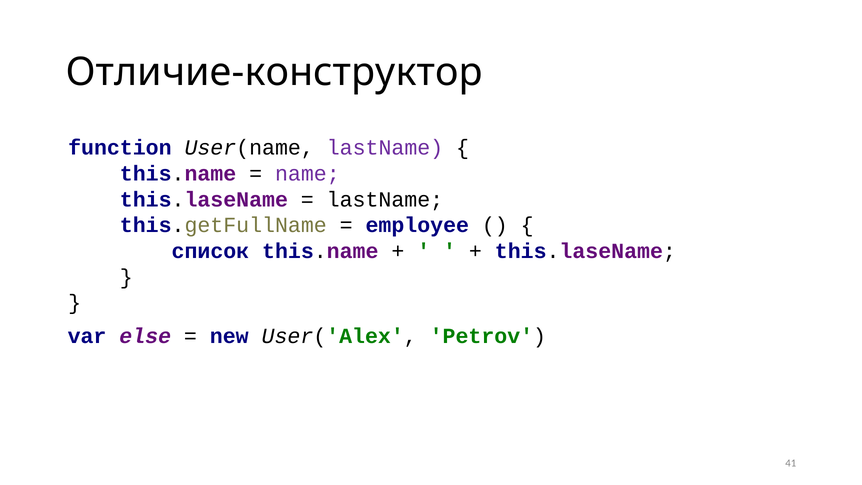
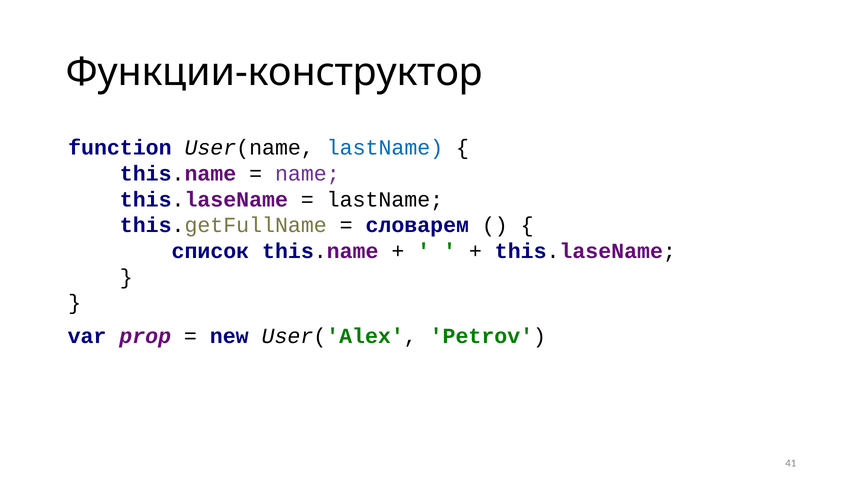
Отличие-конструктор: Отличие-конструктор -> Функции-конструктор (274, 72)
lastName colour: purple -> blue (385, 148)
employee: employee -> словарем (417, 225)
else: else -> prop (145, 336)
